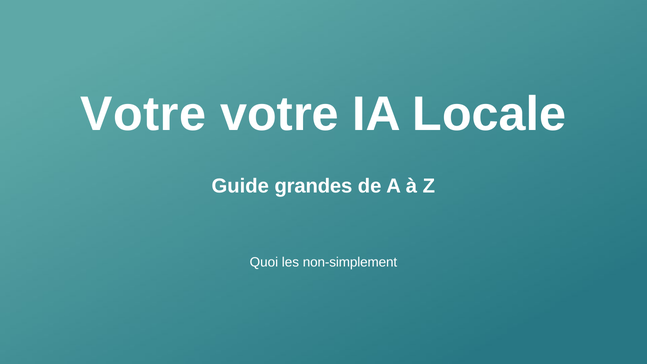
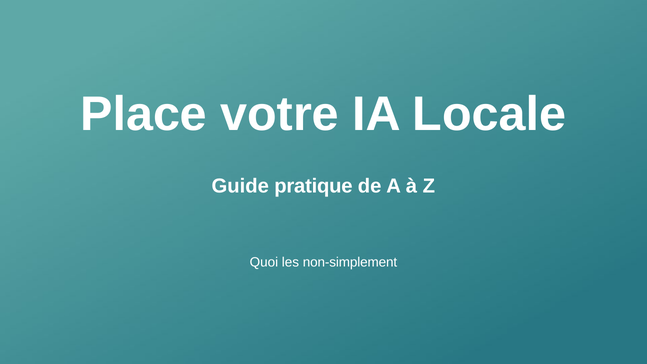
Votre: Votre -> Place (144, 114)
grandes: grandes -> pratique (313, 186)
